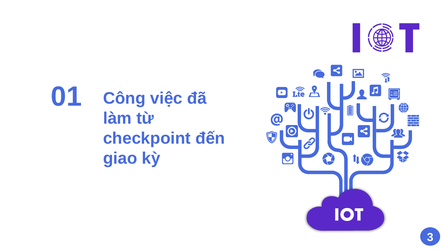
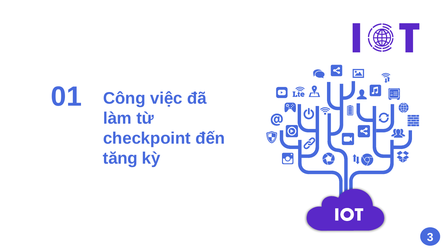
giao: giao -> tăng (120, 158)
